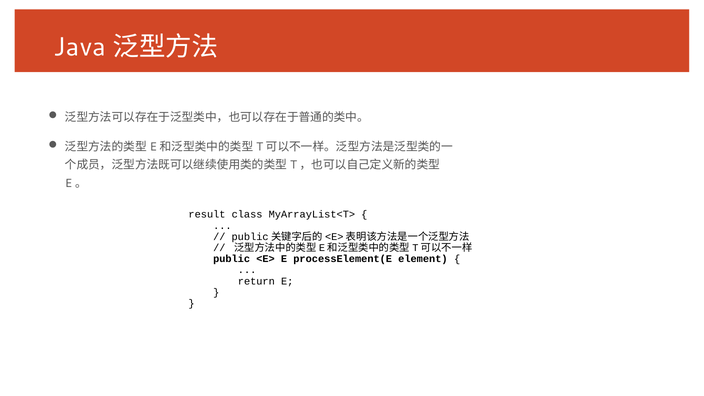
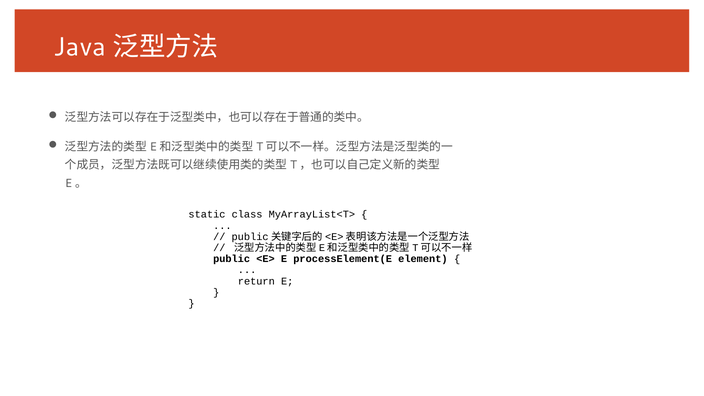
result: result -> static (207, 215)
